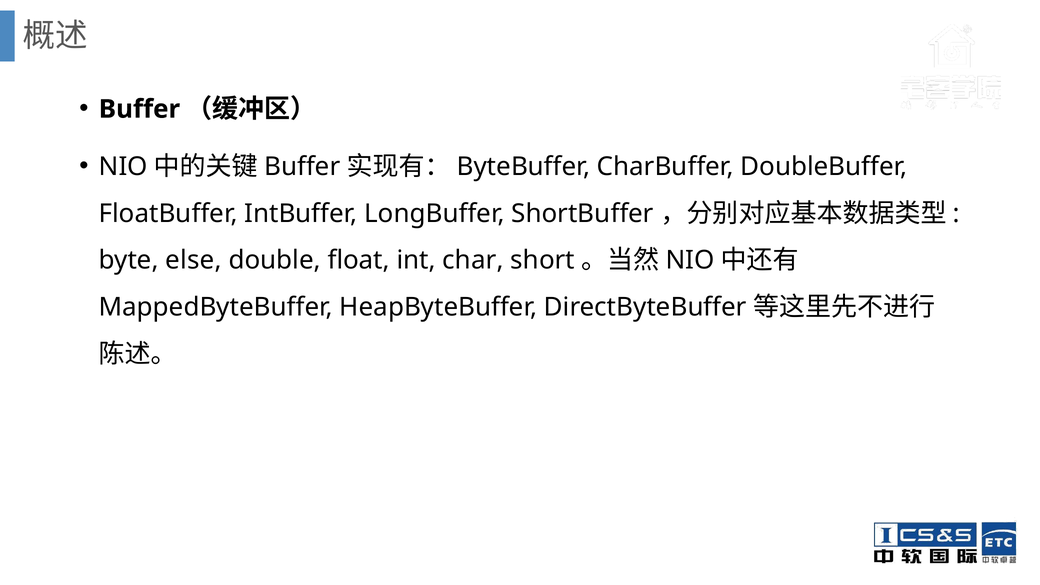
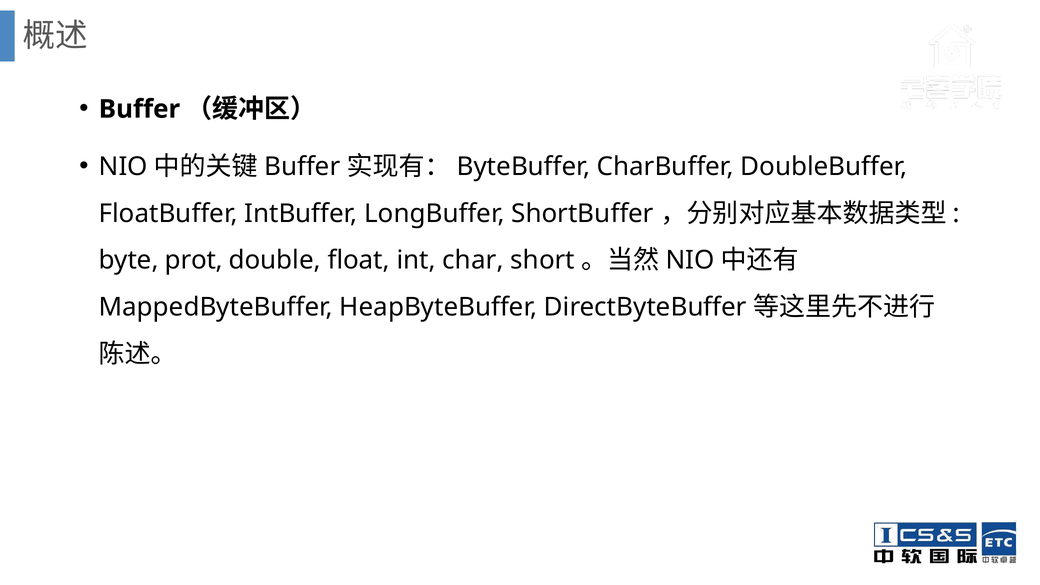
else: else -> prot (194, 260)
